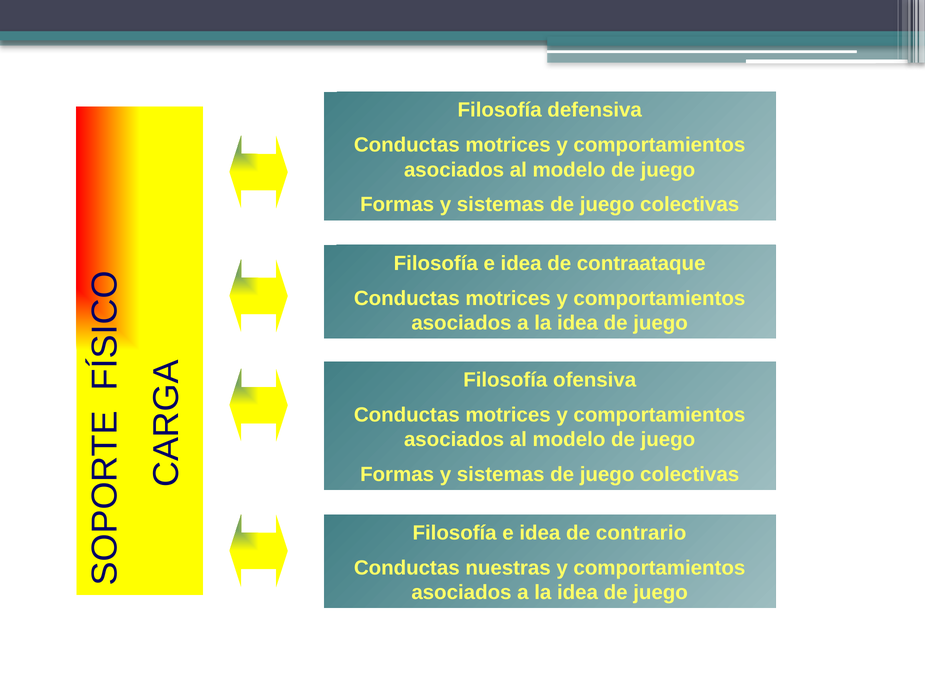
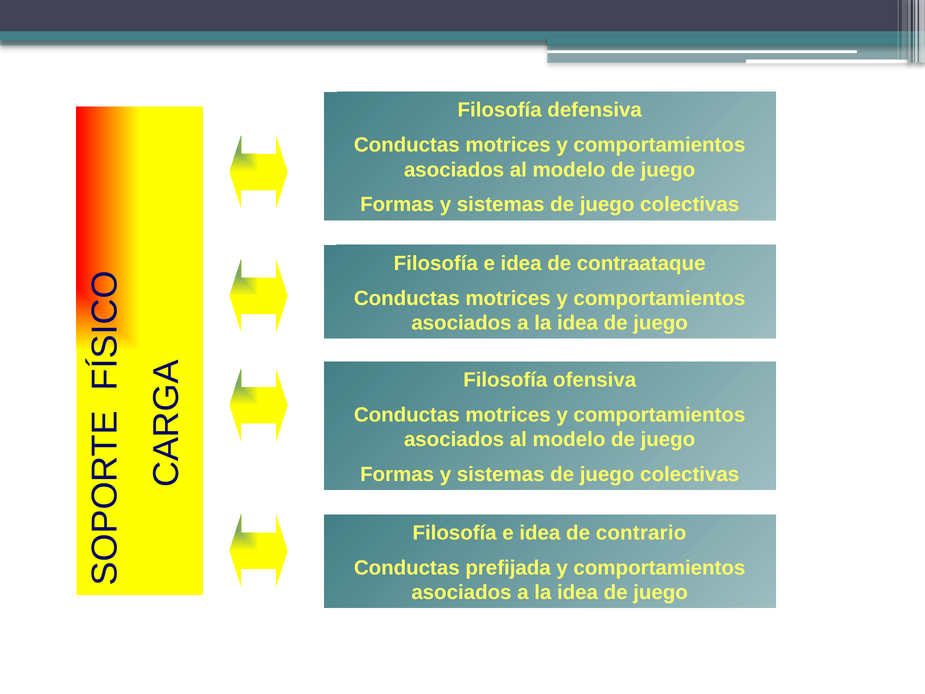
nuestras: nuestras -> prefijada (508, 568)
